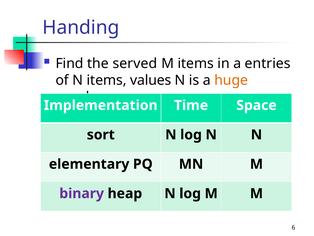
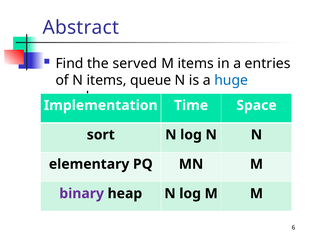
Handing: Handing -> Abstract (81, 28)
values: values -> queue (151, 80)
huge colour: orange -> blue (231, 80)
